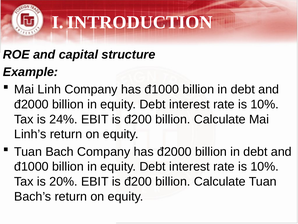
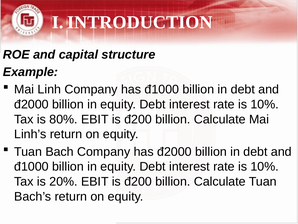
24%: 24% -> 80% (63, 119)
